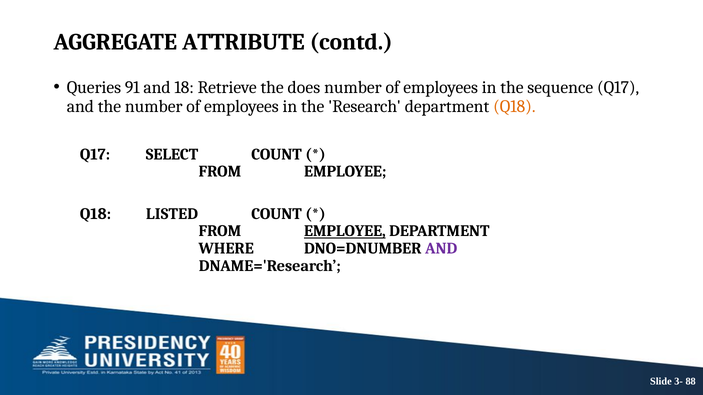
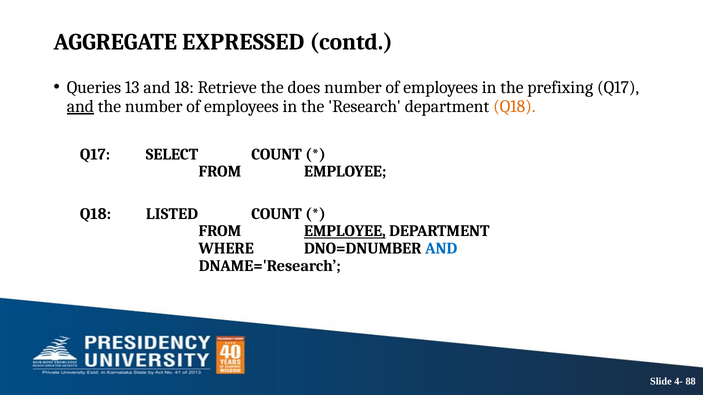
ATTRIBUTE: ATTRIBUTE -> EXPRESSED (243, 42)
91: 91 -> 13 (132, 87)
sequence: sequence -> prefixing (560, 87)
and underline: none -> present (80, 106)
AND colour: purple -> blue (441, 249)
3-: 3- -> 4- (679, 382)
